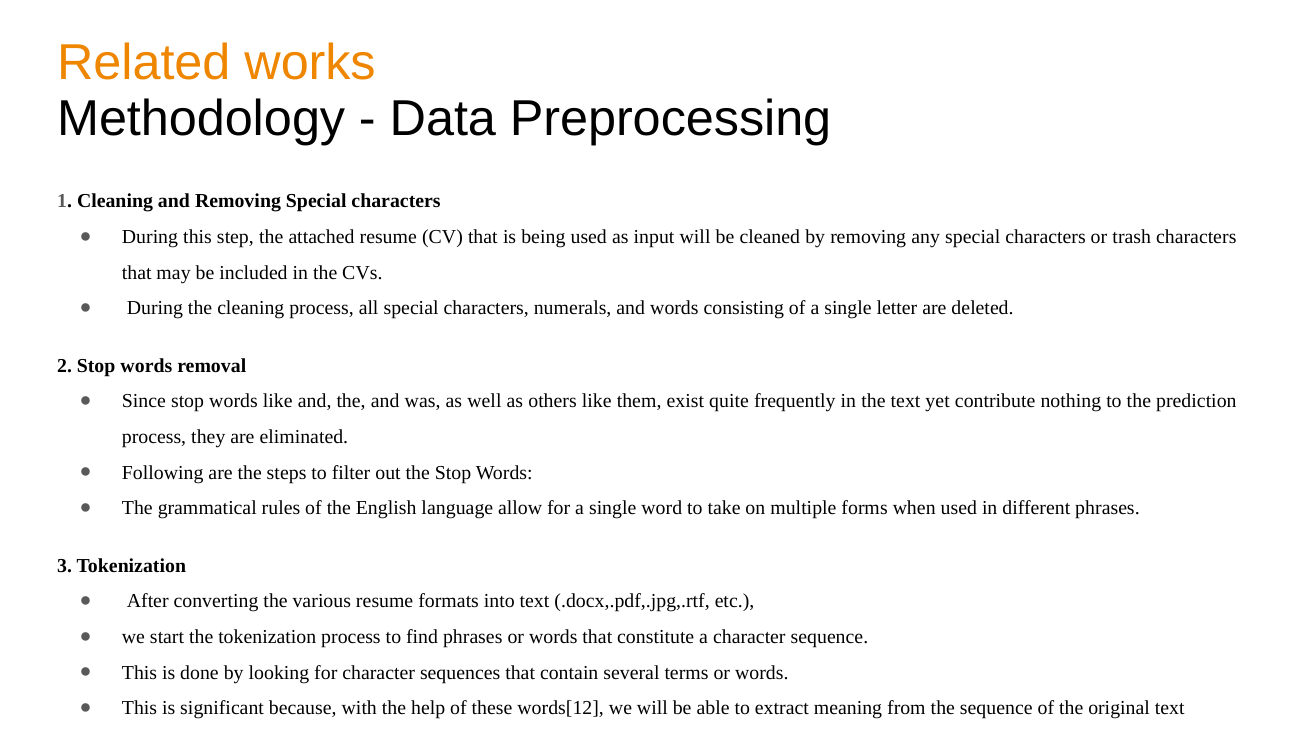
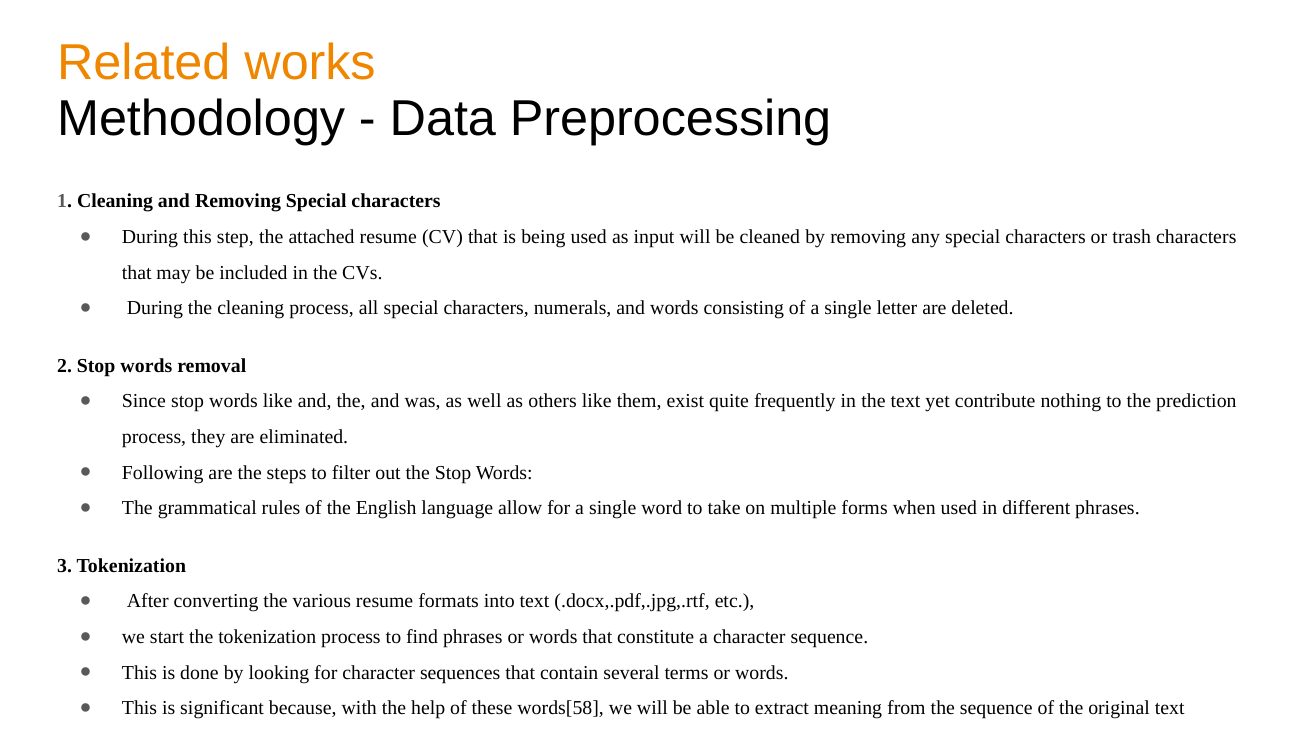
words[12: words[12 -> words[58 (561, 708)
